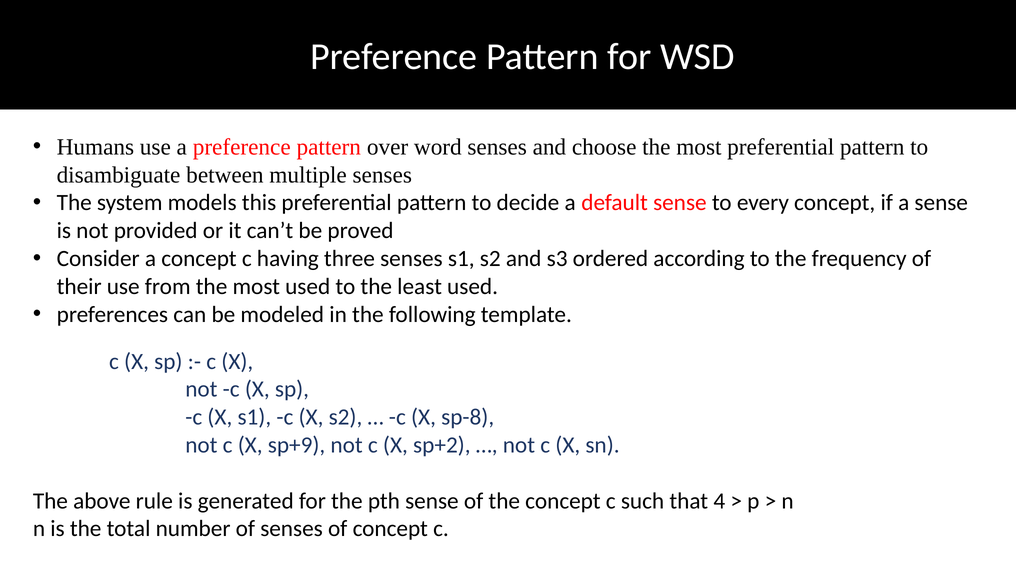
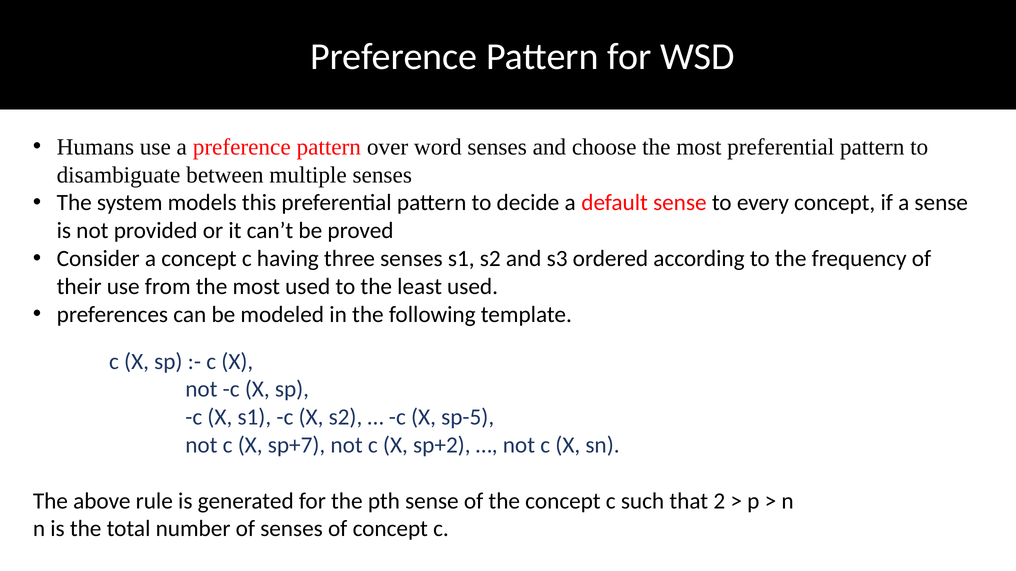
sp-8: sp-8 -> sp-5 (468, 418)
sp+9: sp+9 -> sp+7 (297, 445)
4: 4 -> 2 (719, 501)
